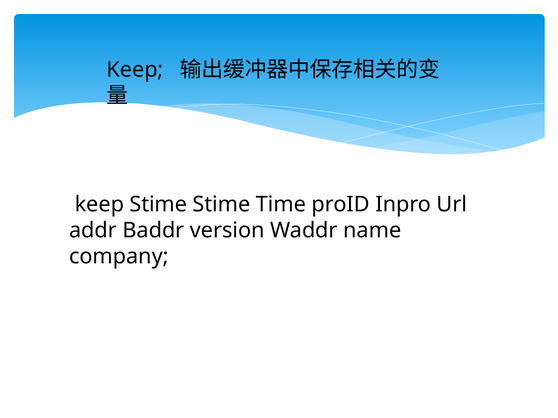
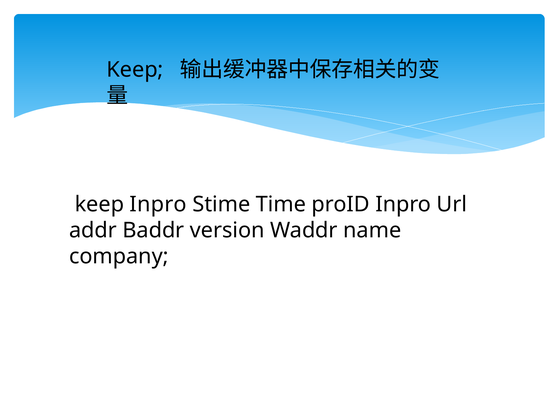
keep Stime: Stime -> Inpro (158, 205)
